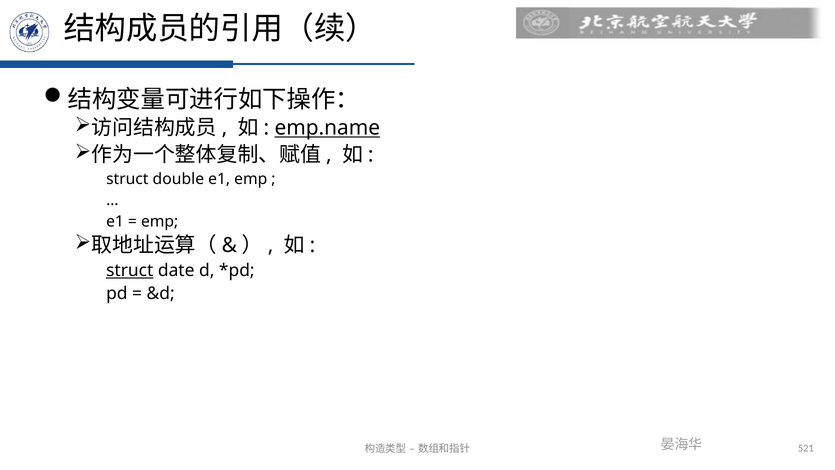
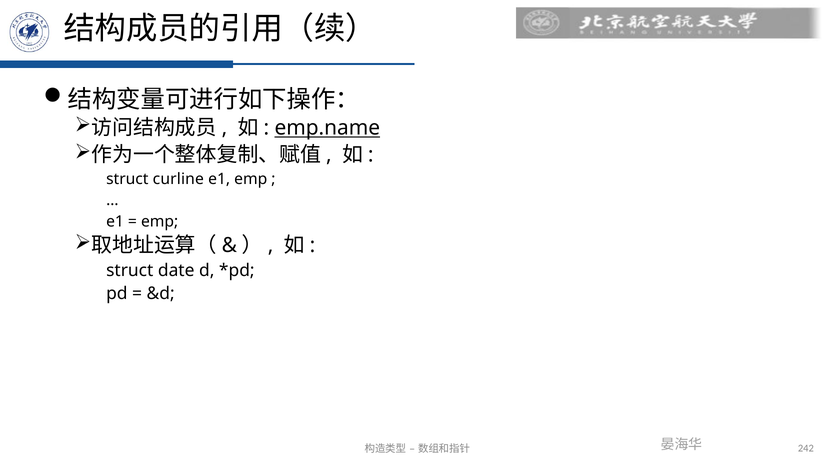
double: double -> curline (178, 179)
struct underline: present -> none (130, 270)
521: 521 -> 242 (806, 448)
